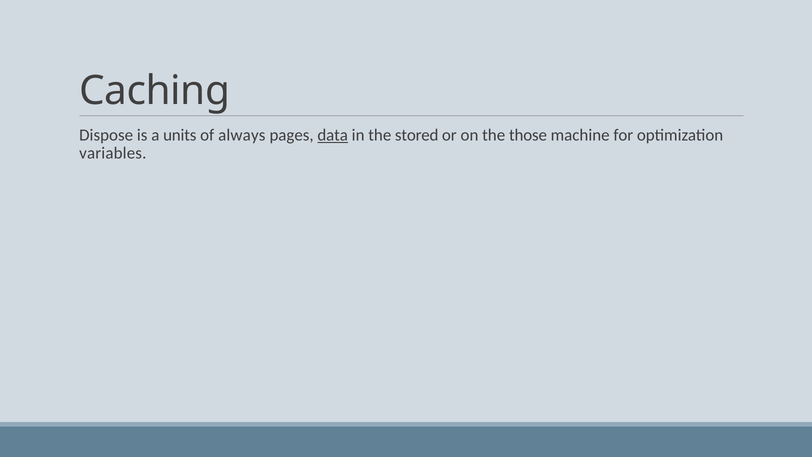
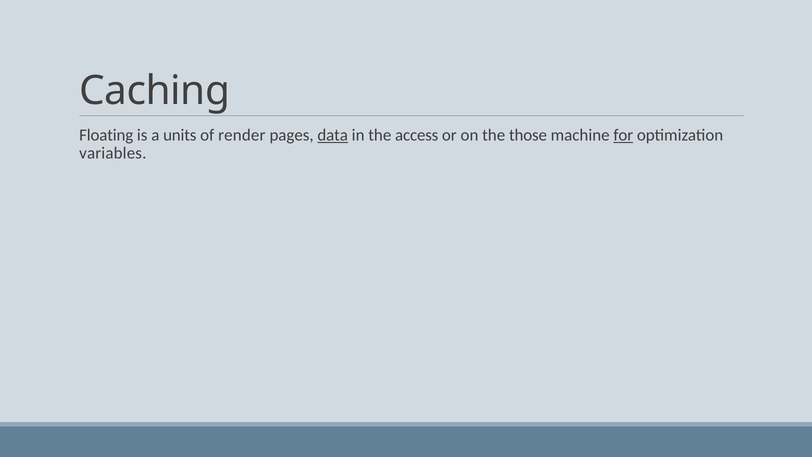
Dispose: Dispose -> Floating (106, 135)
always: always -> render (242, 135)
stored: stored -> access (417, 135)
for underline: none -> present (623, 135)
